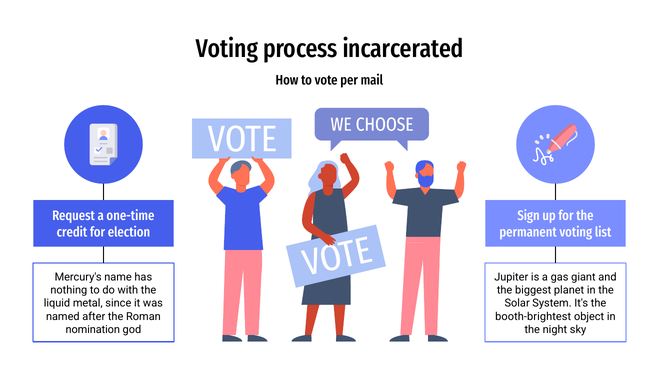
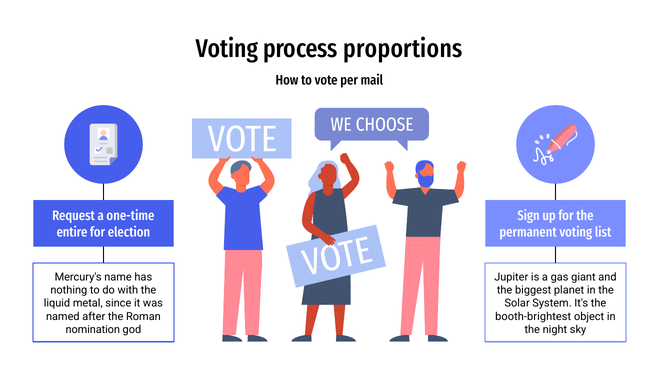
incarcerated: incarcerated -> proportions (403, 49)
credit: credit -> entire (72, 232)
